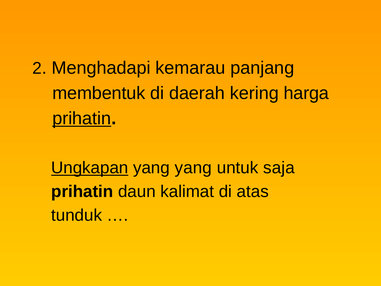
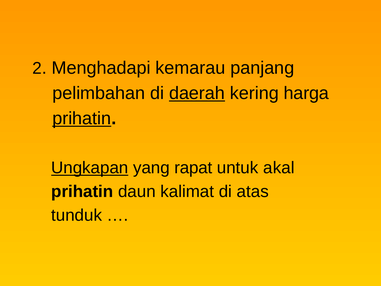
membentuk: membentuk -> pelimbahan (99, 93)
daerah underline: none -> present (197, 93)
yang yang: yang -> rapat (193, 168)
saja: saja -> akal (279, 168)
